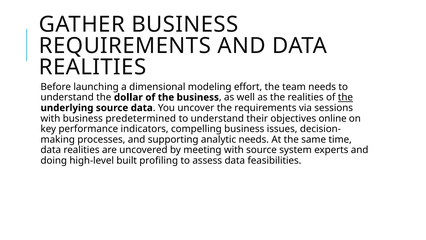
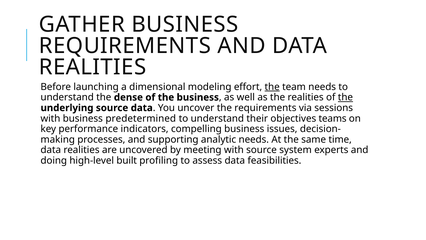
the underline: none -> present (272, 87)
dollar: dollar -> dense (128, 97)
online: online -> teams (333, 118)
